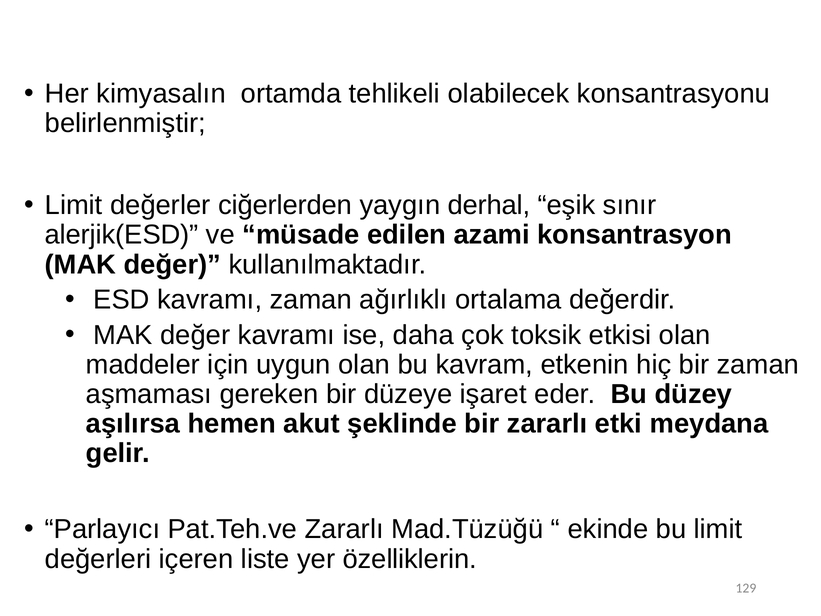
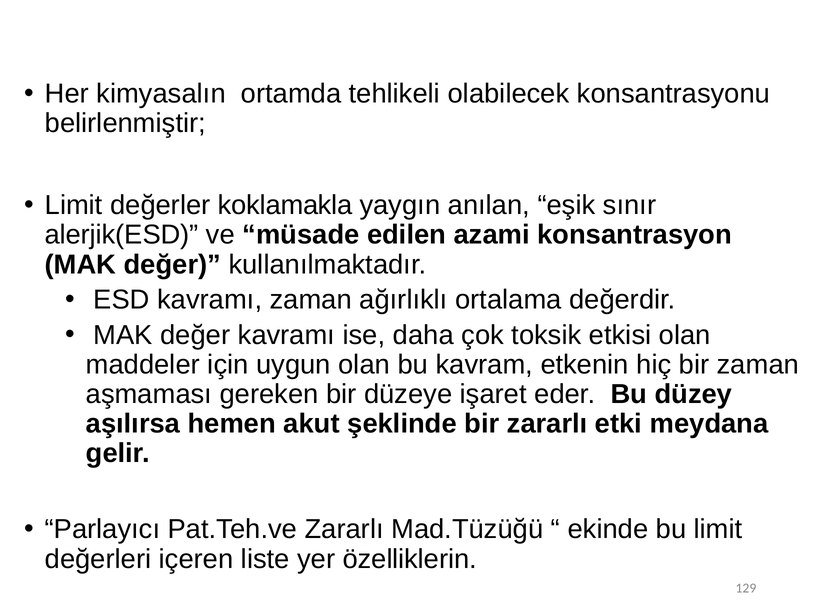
ciğerlerden: ciğerlerden -> koklamakla (285, 205)
derhal: derhal -> anılan (489, 205)
